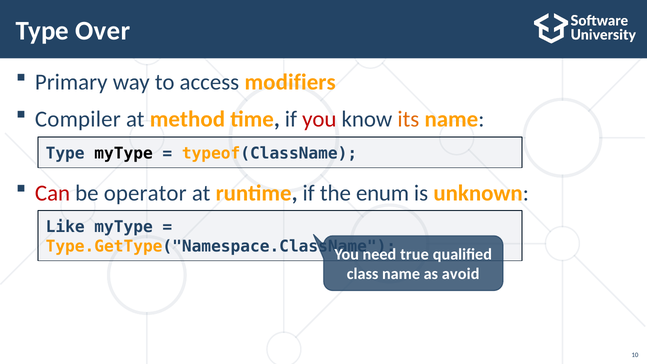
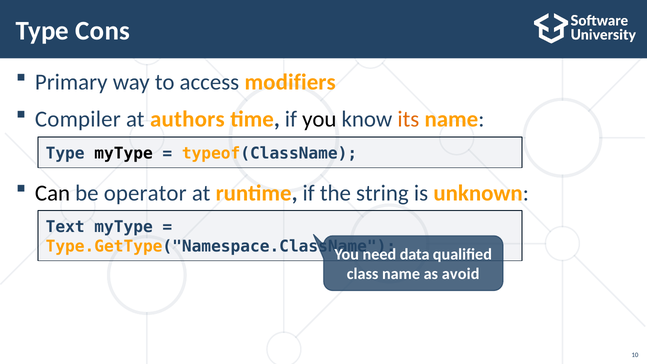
Over: Over -> Cons (103, 31)
method: method -> authors (187, 119)
you colour: red -> black (319, 119)
Can colour: red -> black (53, 193)
enum: enum -> string (382, 193)
Like: Like -> Text (65, 227)
true: true -> data (415, 255)
